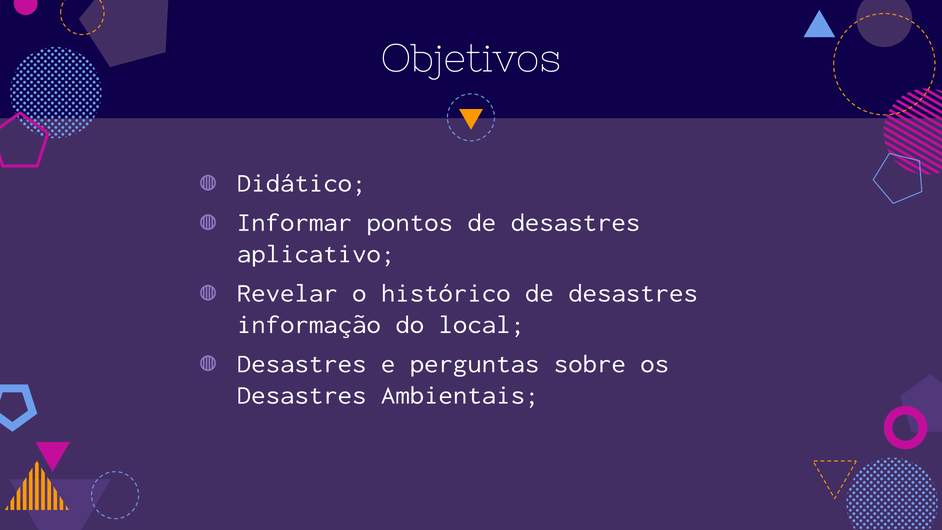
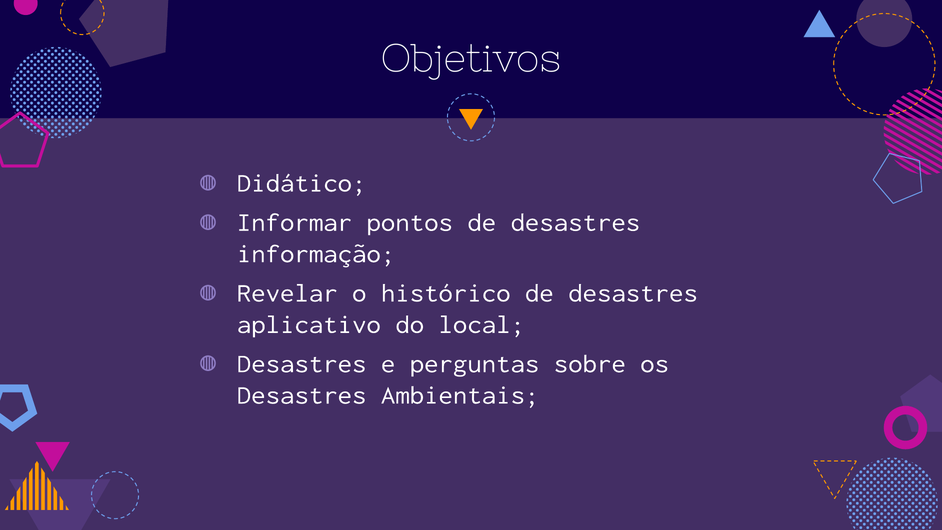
aplicativo: aplicativo -> informação (316, 254)
informação: informação -> aplicativo (309, 324)
